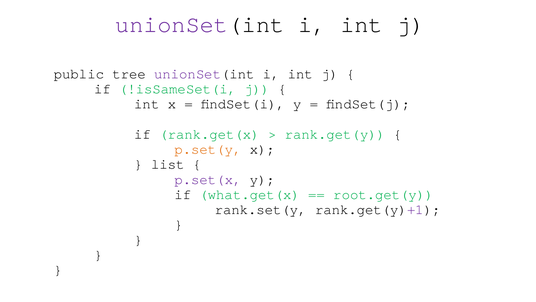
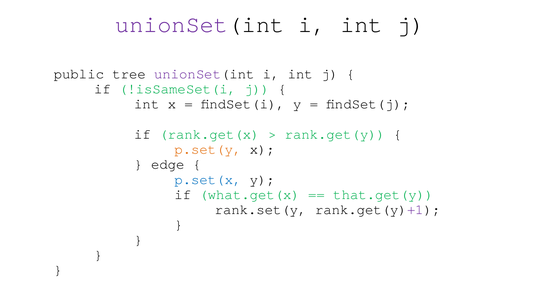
list: list -> edge (168, 164)
p.set(x colour: purple -> blue (208, 179)
root.get(y: root.get(y -> that.get(y (383, 194)
